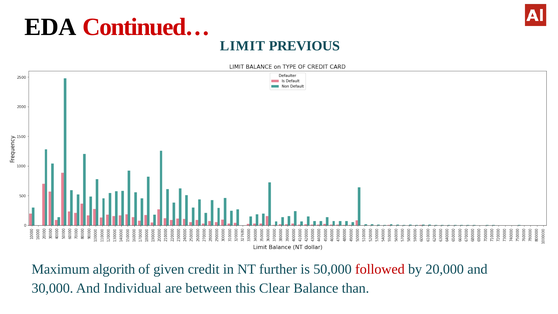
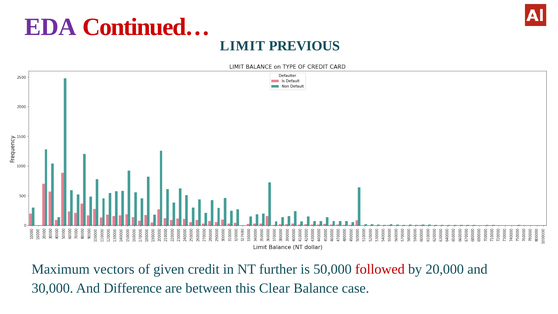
EDA colour: black -> purple (51, 27)
algorith: algorith -> vectors (114, 269)
Individual: Individual -> Difference (133, 288)
than: than -> case (355, 288)
